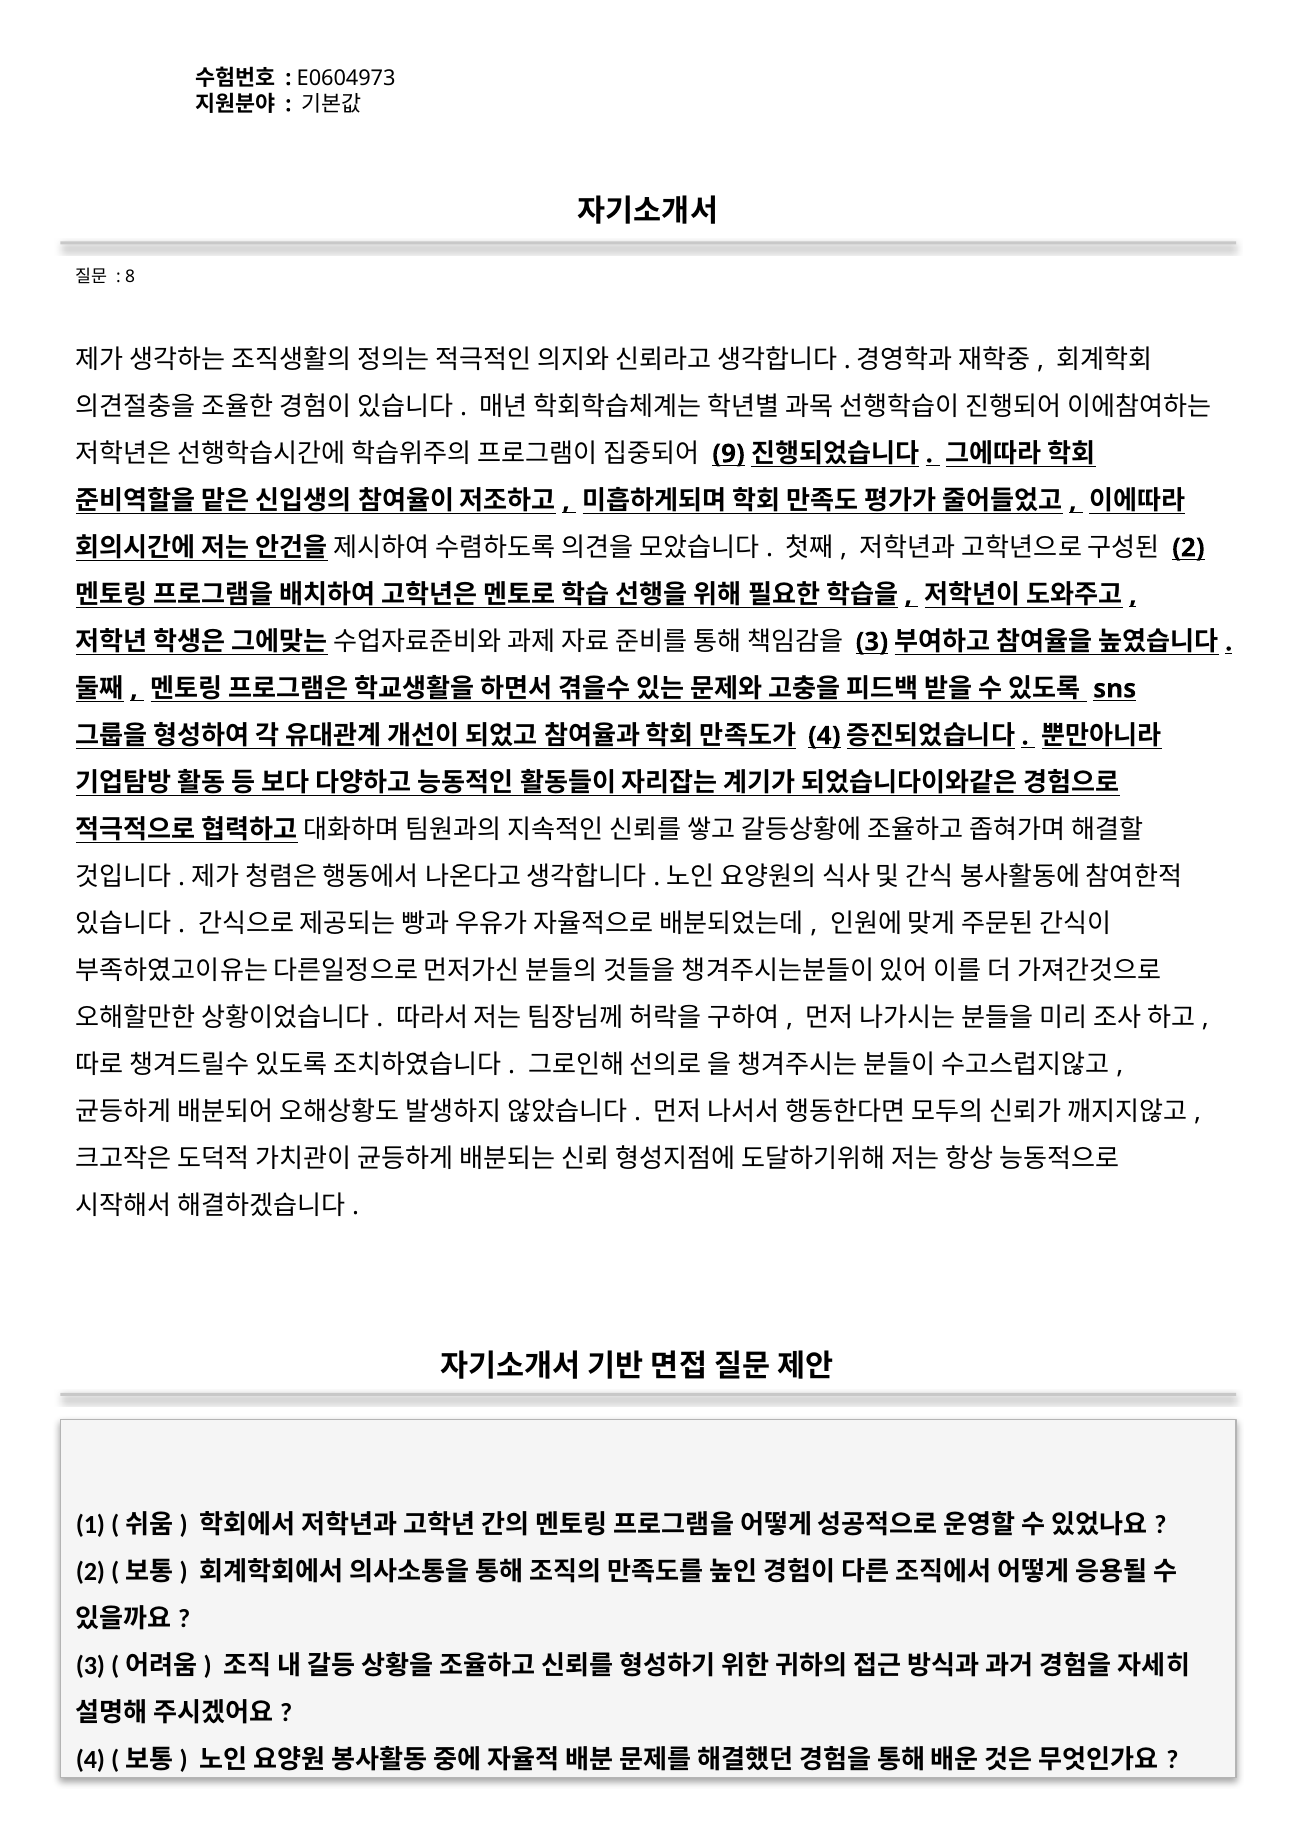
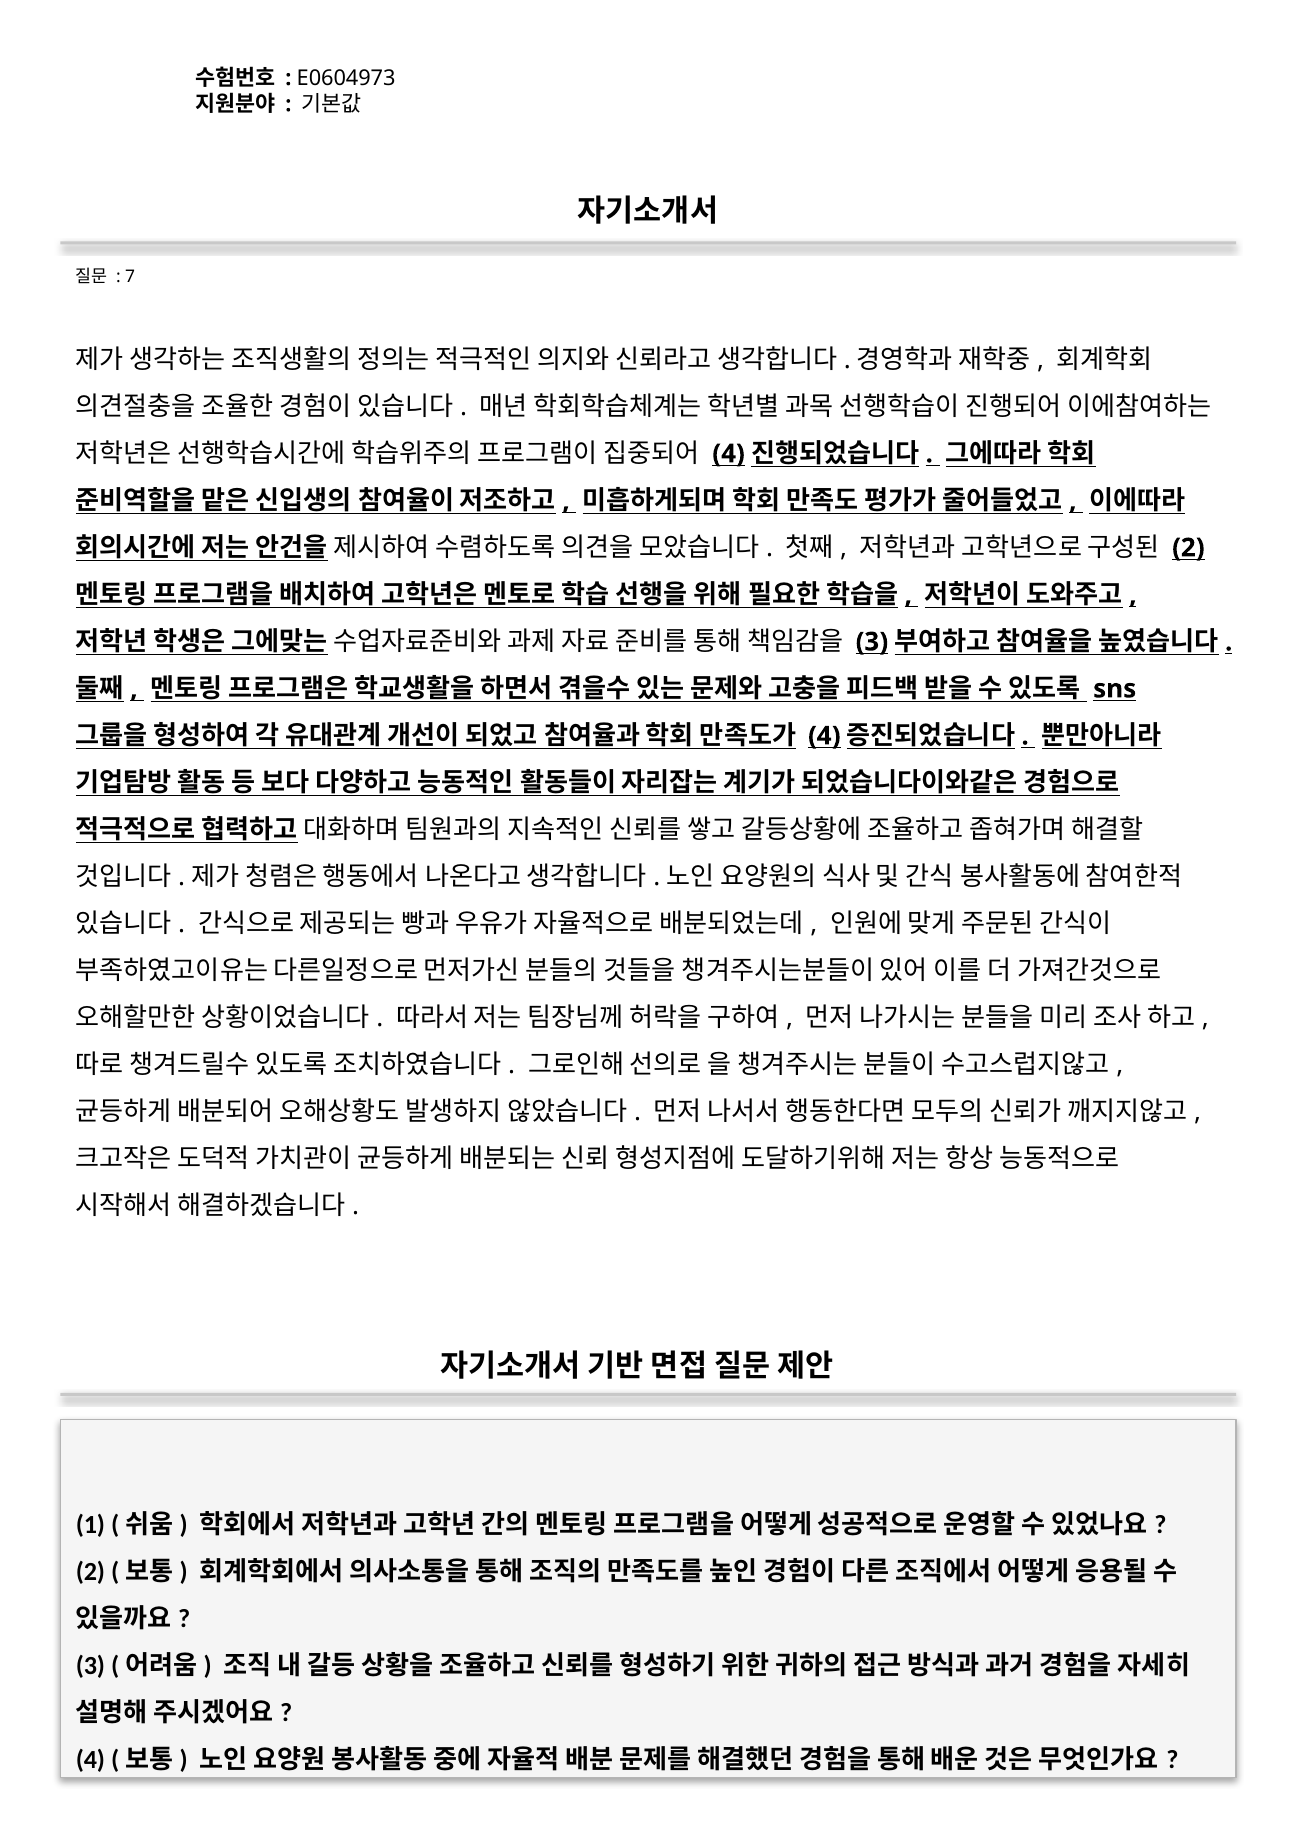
8: 8 -> 7 (130, 277)
9: 9 -> 4 (729, 454)
